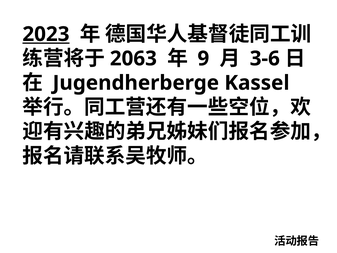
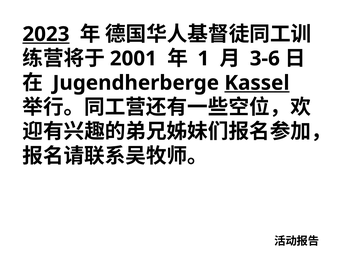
2063: 2063 -> 2001 (133, 59)
9: 9 -> 1 (203, 59)
Kassel underline: none -> present (257, 83)
